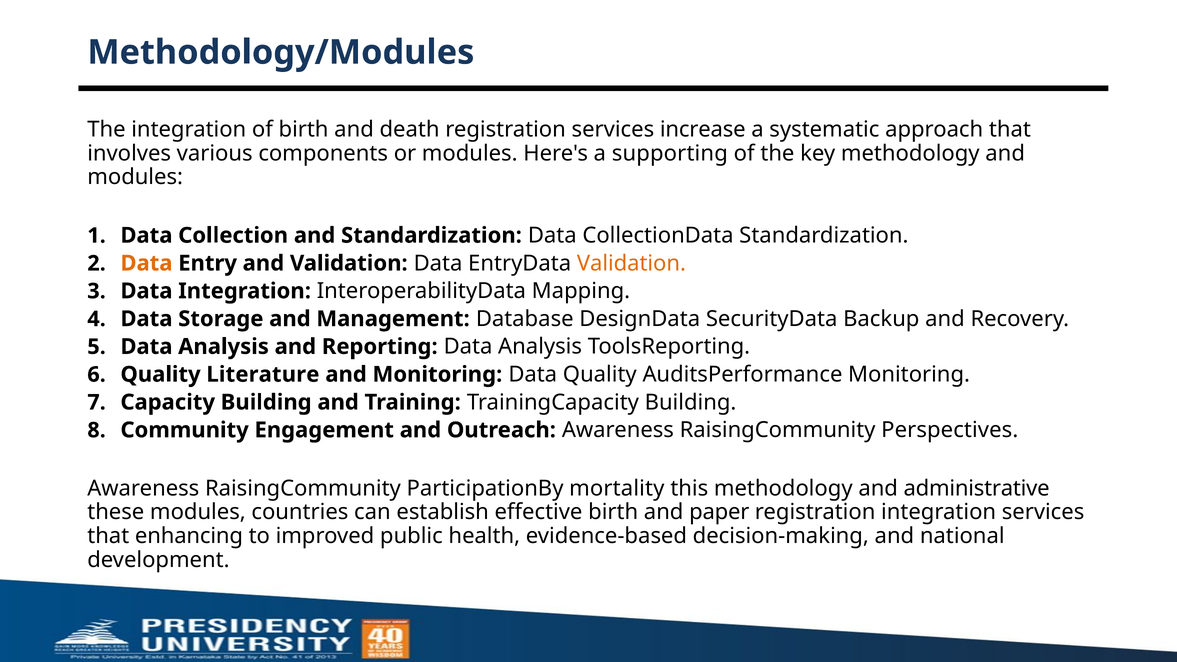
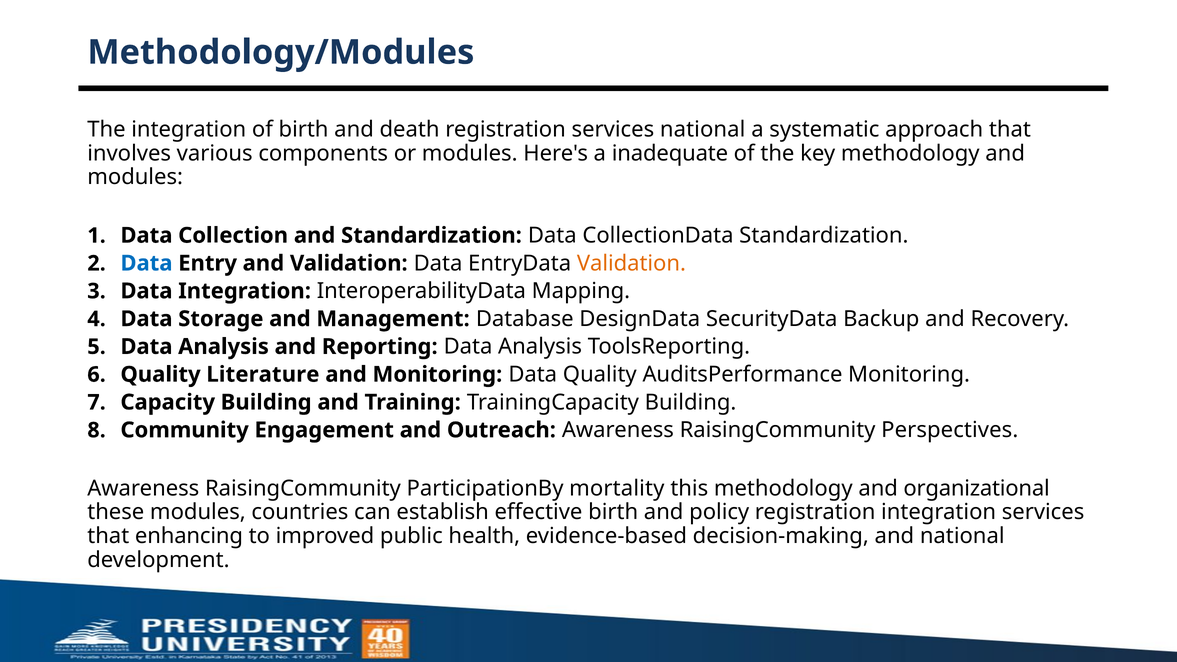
services increase: increase -> national (703, 130)
supporting: supporting -> inadequate (670, 153)
Data colour: orange -> blue (146, 263)
administrative: administrative -> organizational (977, 488)
paper: paper -> policy (719, 512)
